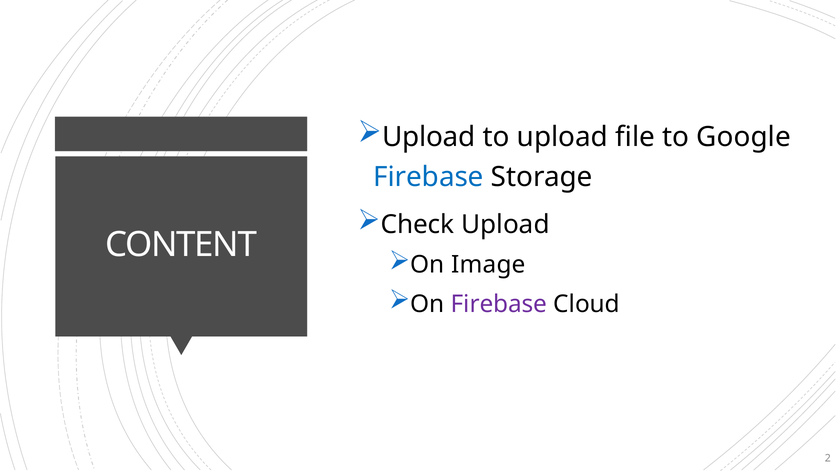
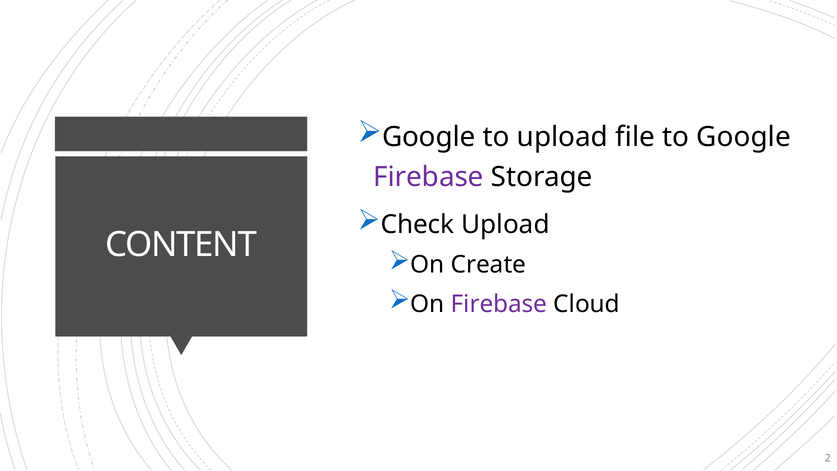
Upload: Upload -> Google (429, 137)
Firebase colour: blue -> purple (429, 177)
Image: Image -> Create (488, 265)
